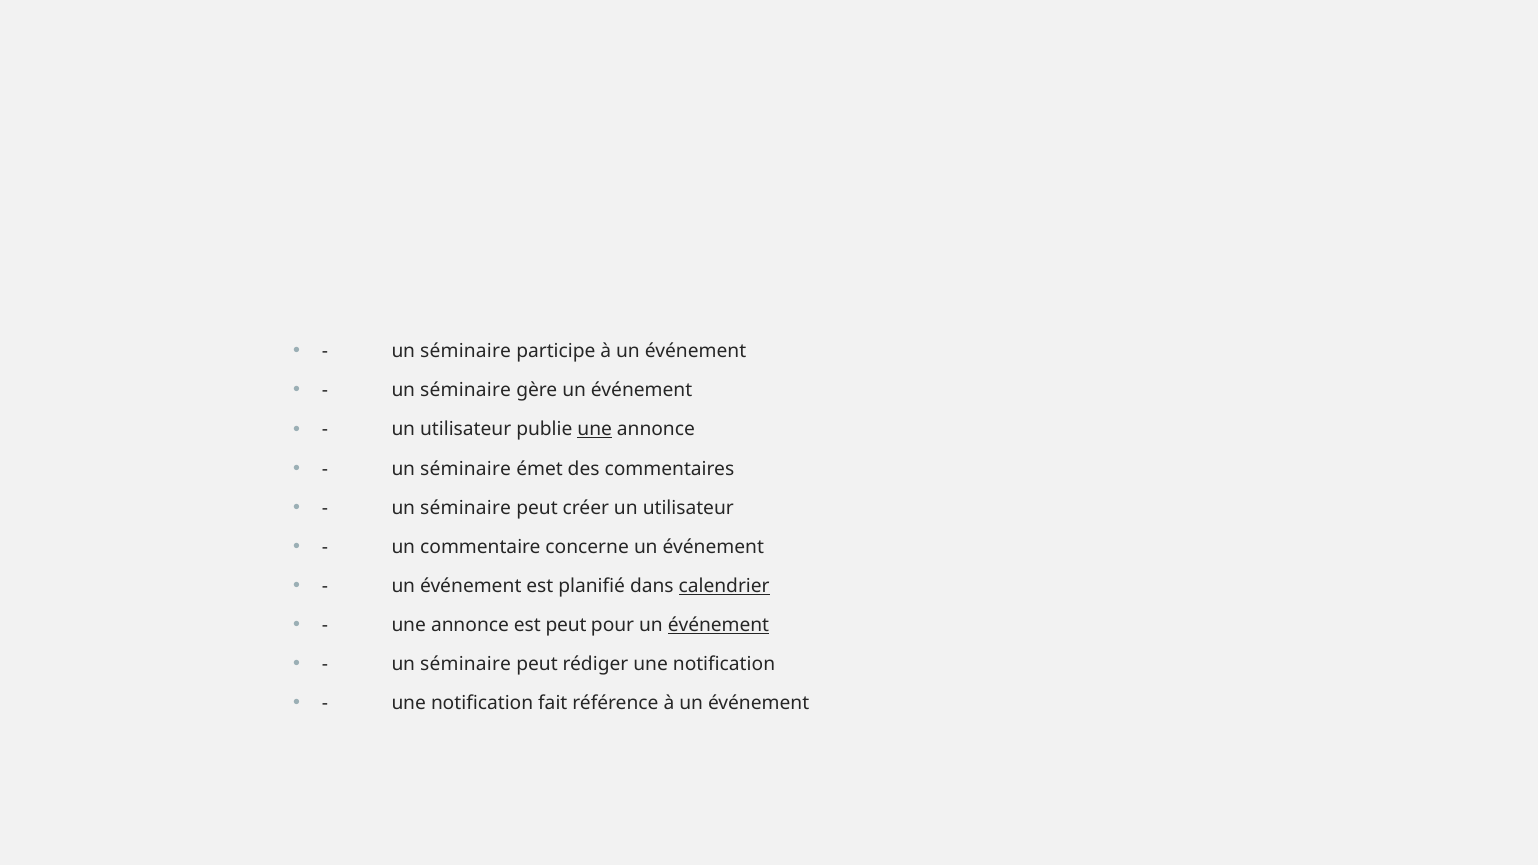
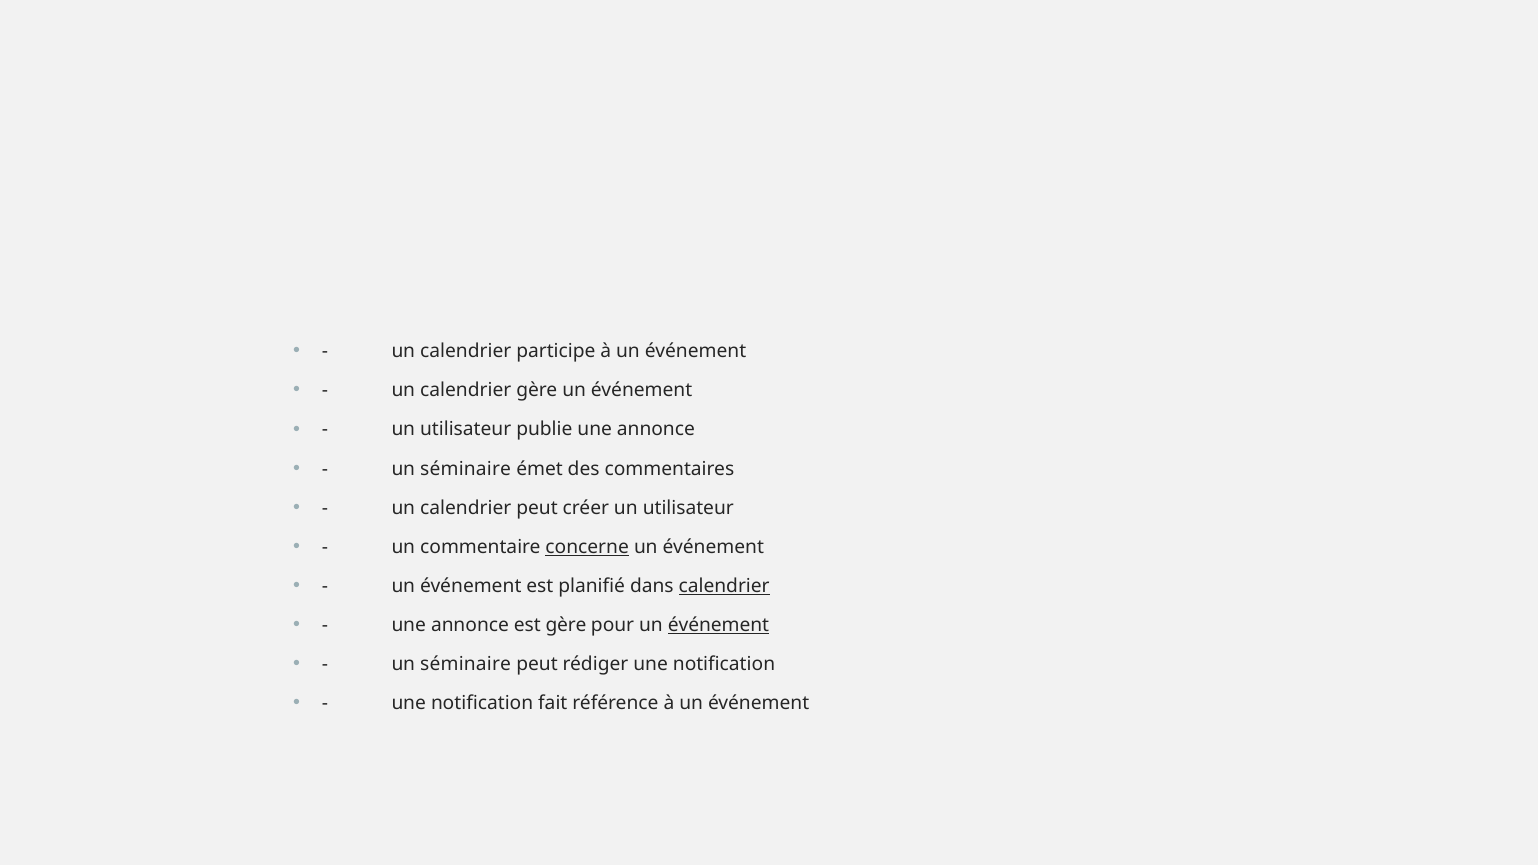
séminaire: séminaire -> calendrier (466, 351)
séminaire: séminaire -> calendrier (466, 391)
une underline: present -> none (595, 430)
séminaire: séminaire -> calendrier (466, 508)
concerne underline: none -> present (587, 547)
est peut: peut -> gère (566, 625)
